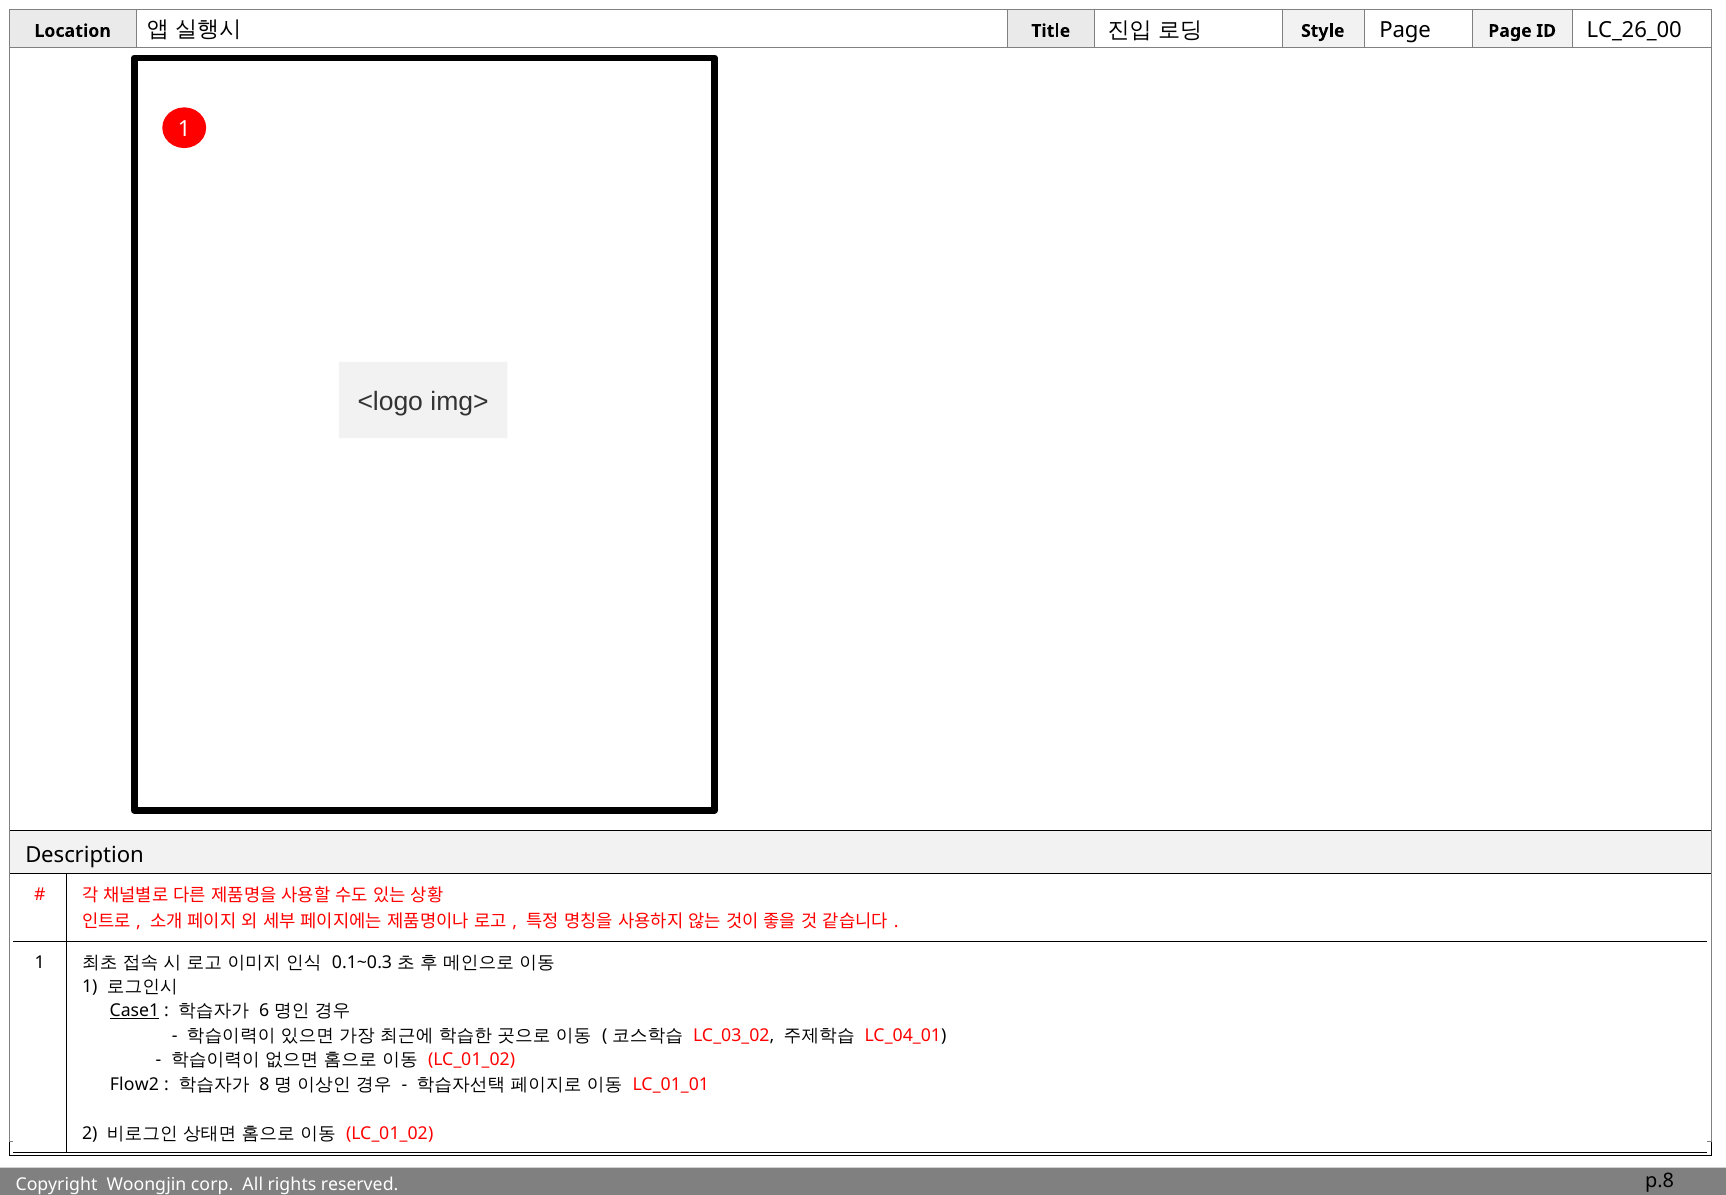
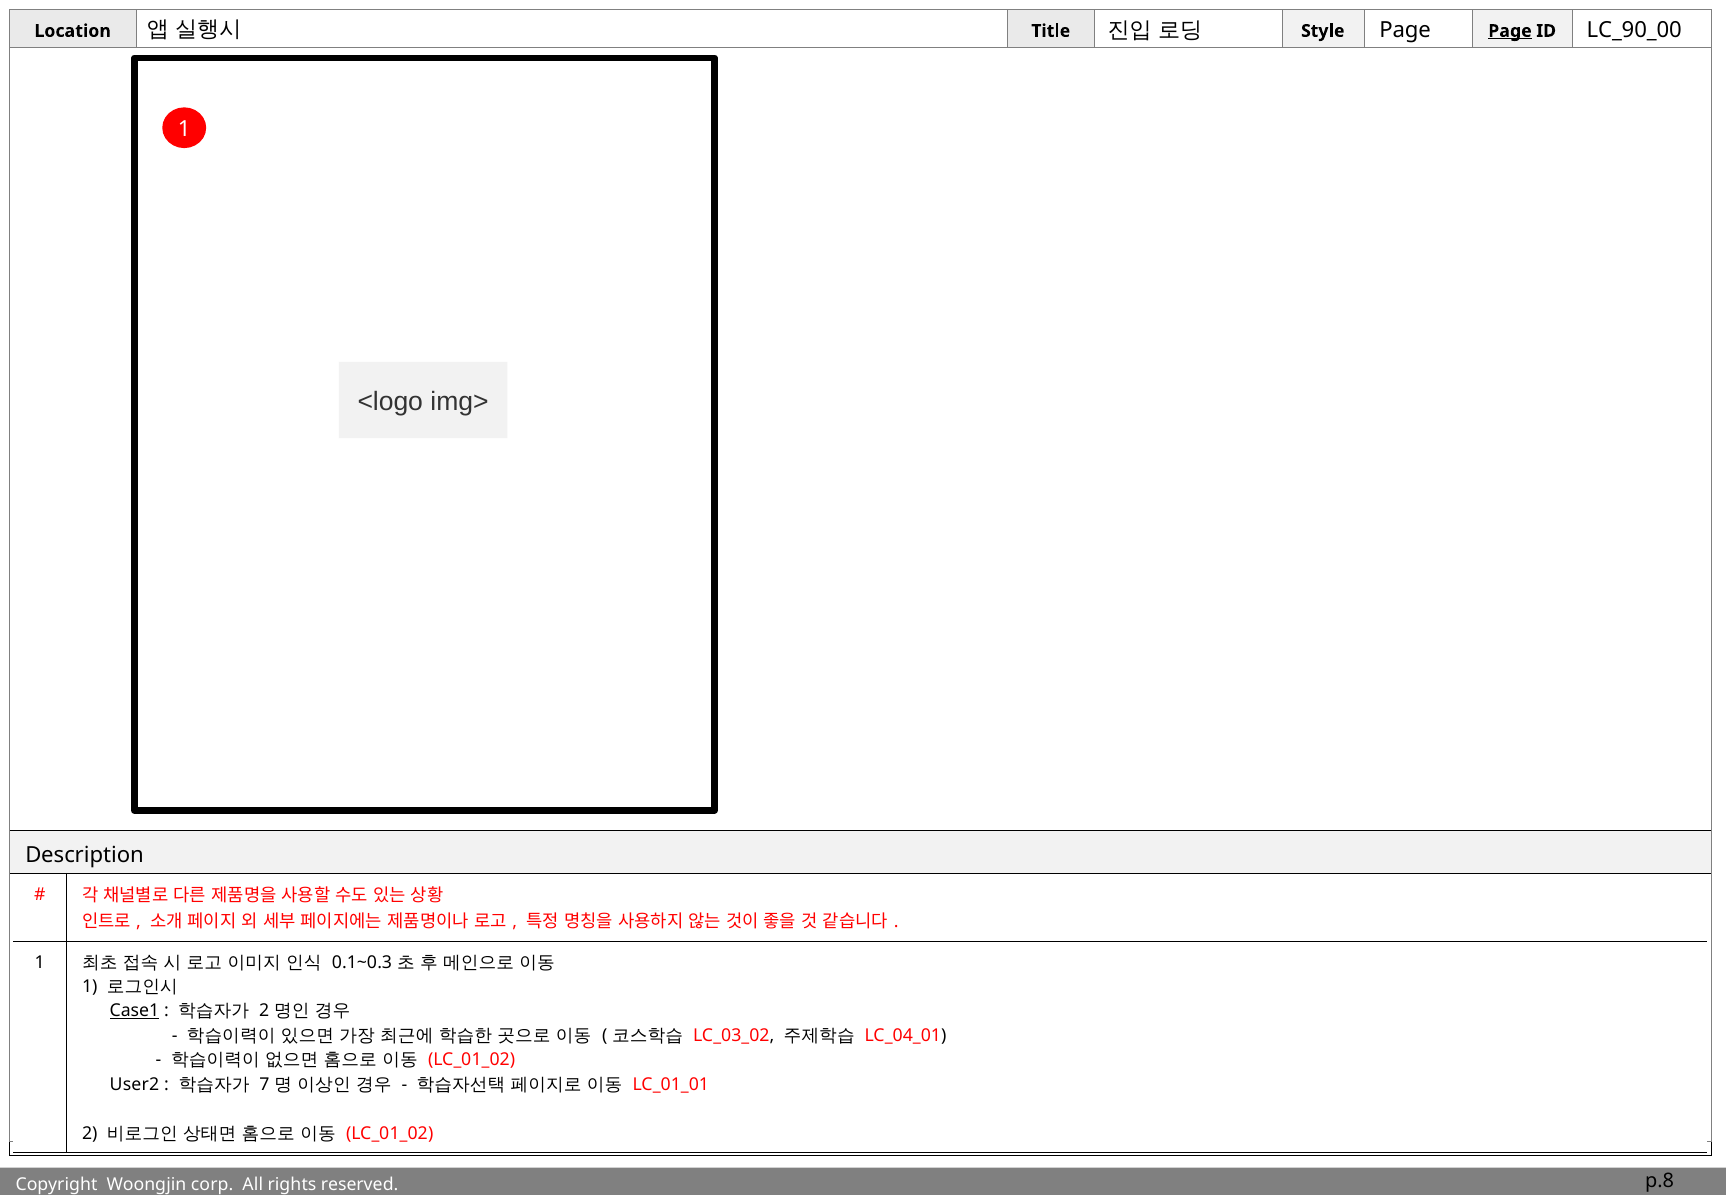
LC_26_00: LC_26_00 -> LC_90_00 (1634, 30)
Page underline: none -> present (1510, 31)
6: 6 -> 2 (264, 1011)
Flow2: Flow2 -> User2 (134, 1084)
8: 8 -> 7 (265, 1084)
